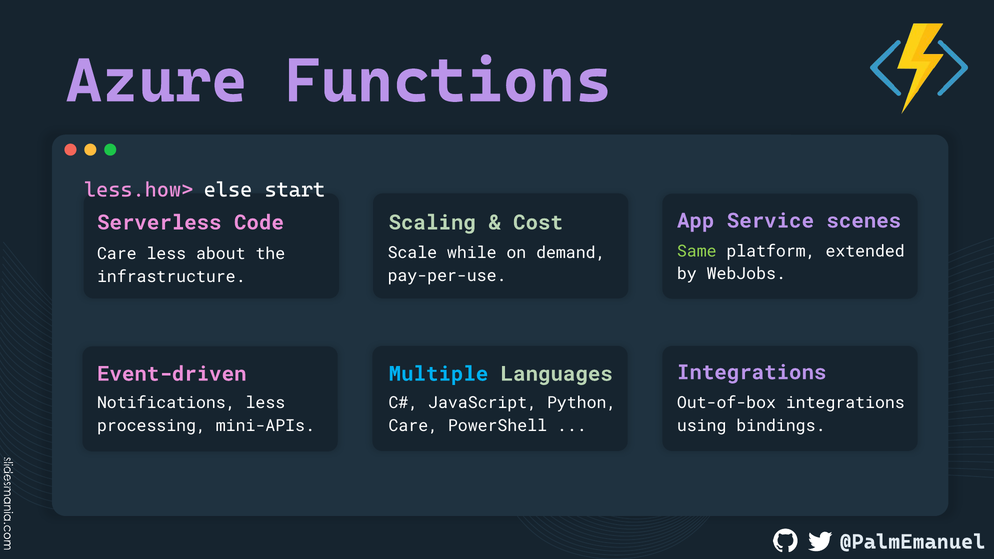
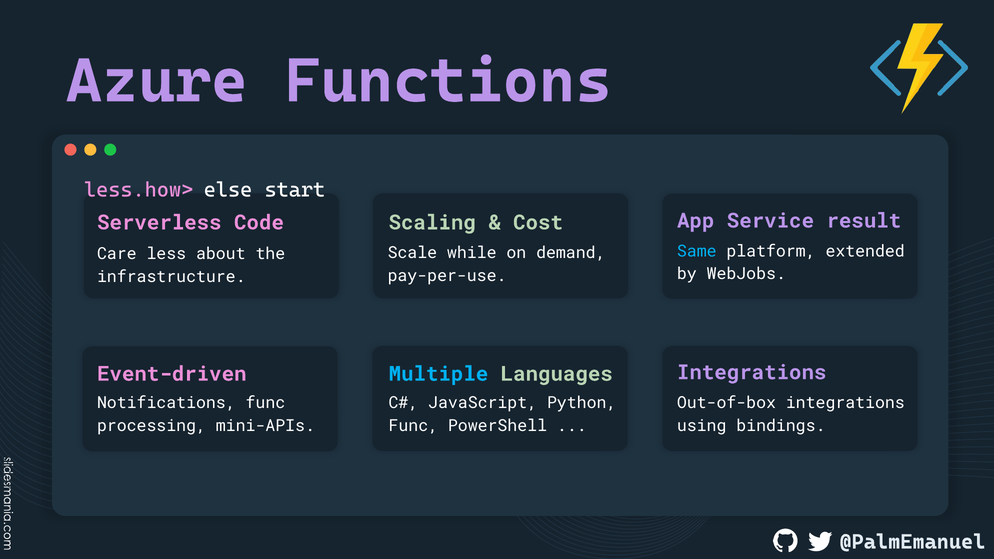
scenes: scenes -> result (864, 221)
Same colour: light green -> light blue (697, 251)
Notifications less: less -> func (265, 403)
Care: Care -> Func (413, 426)
